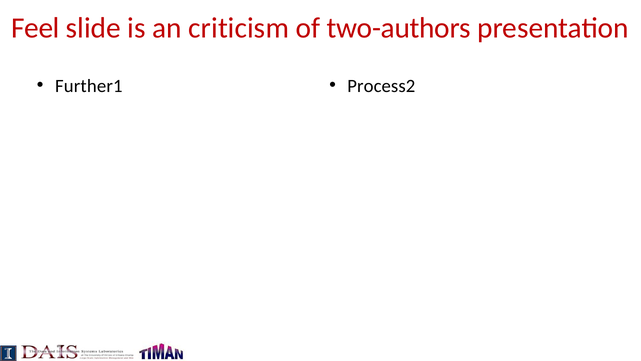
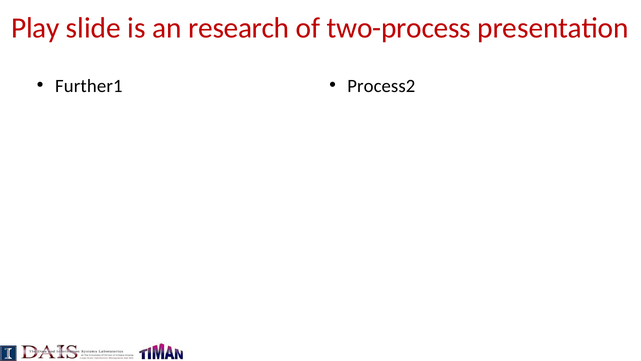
Feel: Feel -> Play (35, 28)
criticism: criticism -> research (239, 28)
two-authors: two-authors -> two-process (399, 28)
